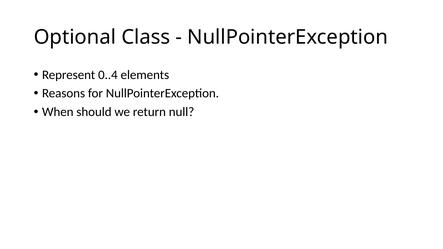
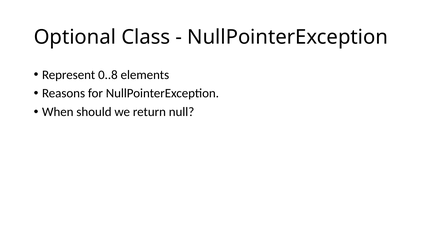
0..4: 0..4 -> 0..8 (108, 75)
